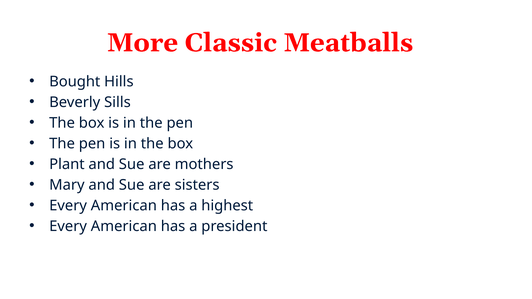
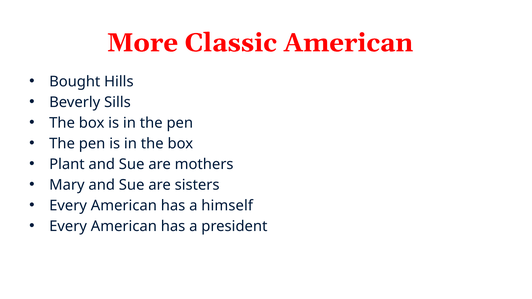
Classic Meatballs: Meatballs -> American (348, 43)
highest: highest -> himself (227, 206)
